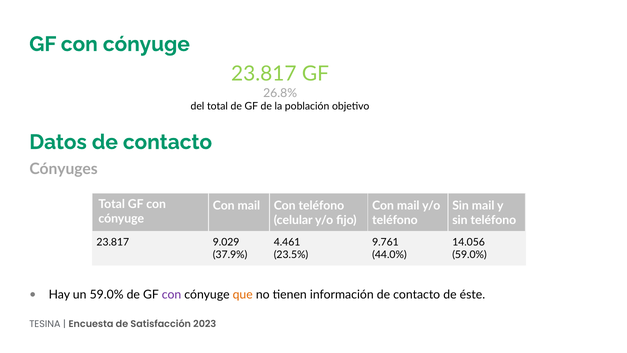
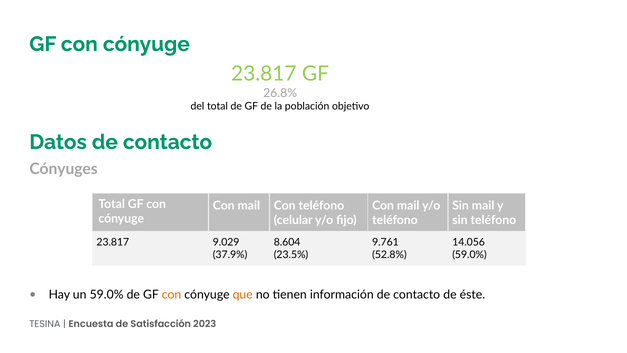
4.461: 4.461 -> 8.604 (287, 242)
44.0%: 44.0% -> 52.8% (389, 255)
con colour: purple -> orange (172, 294)
